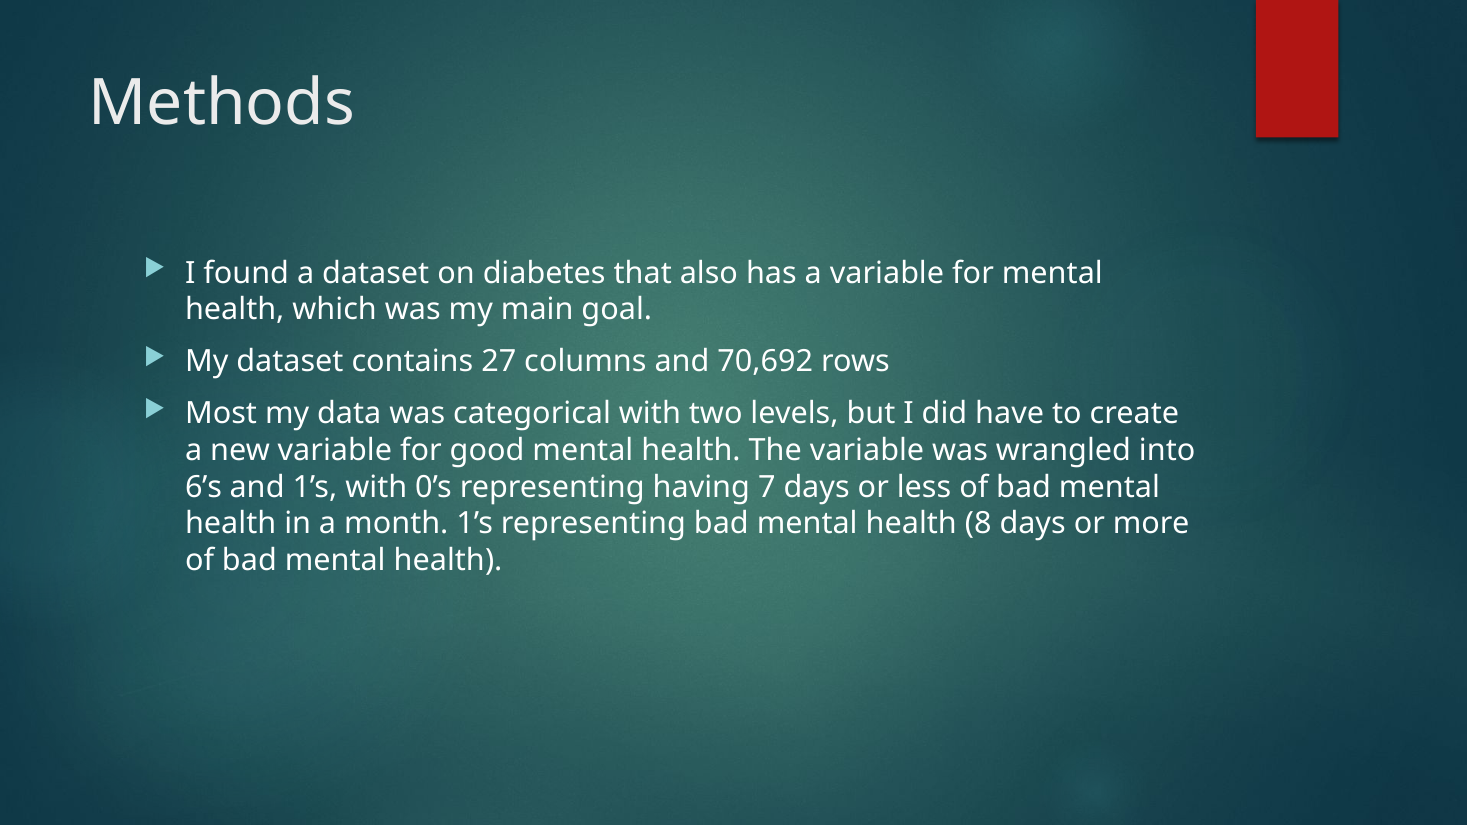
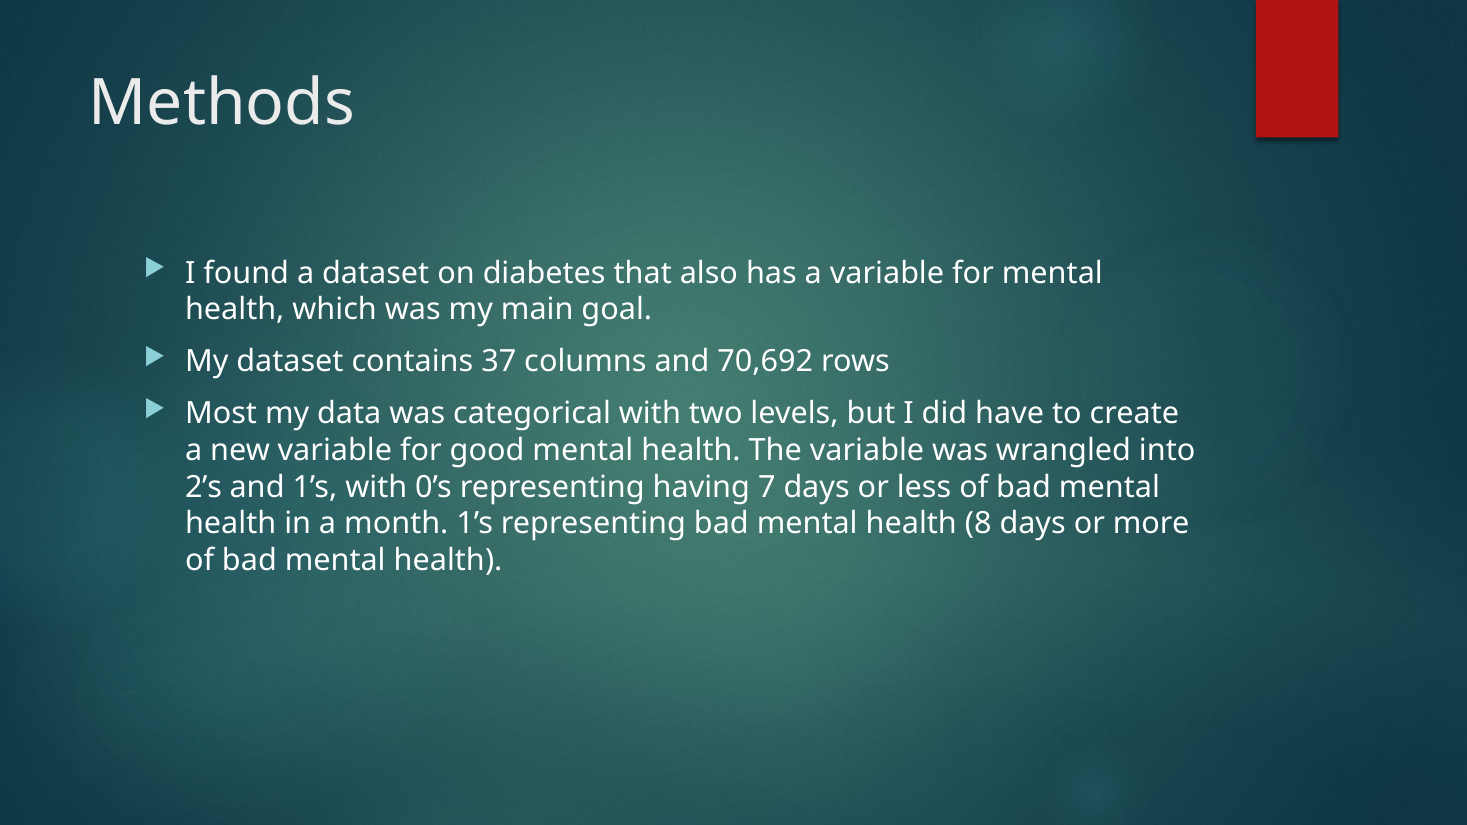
27: 27 -> 37 (499, 362)
6’s: 6’s -> 2’s (203, 487)
